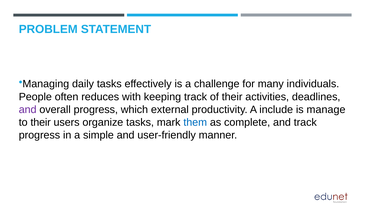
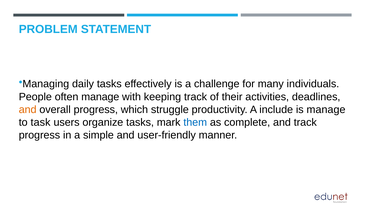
often reduces: reduces -> manage (100, 97)
and colour: purple -> orange (28, 110)
external: external -> struggle (170, 110)
to their: their -> task (41, 122)
